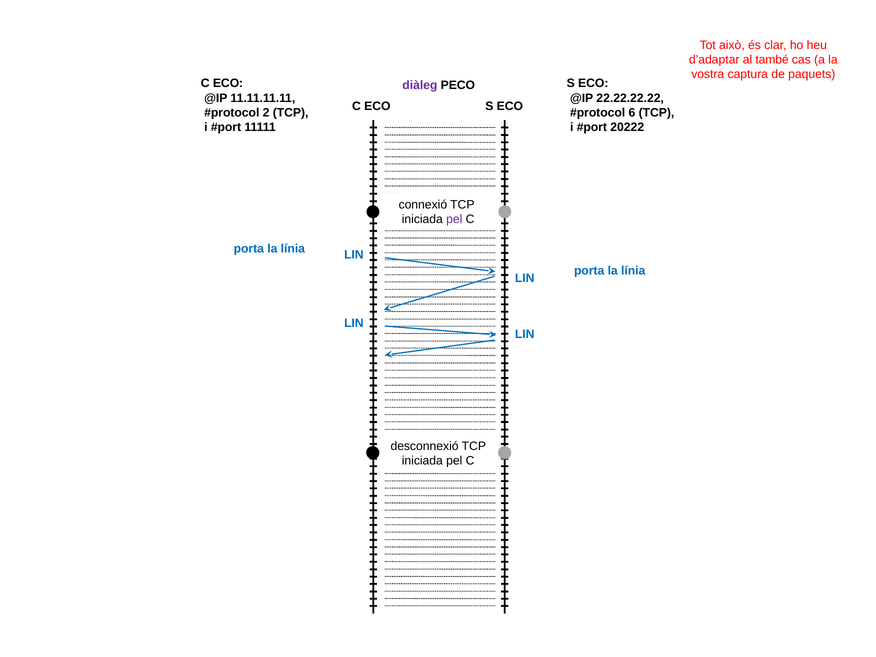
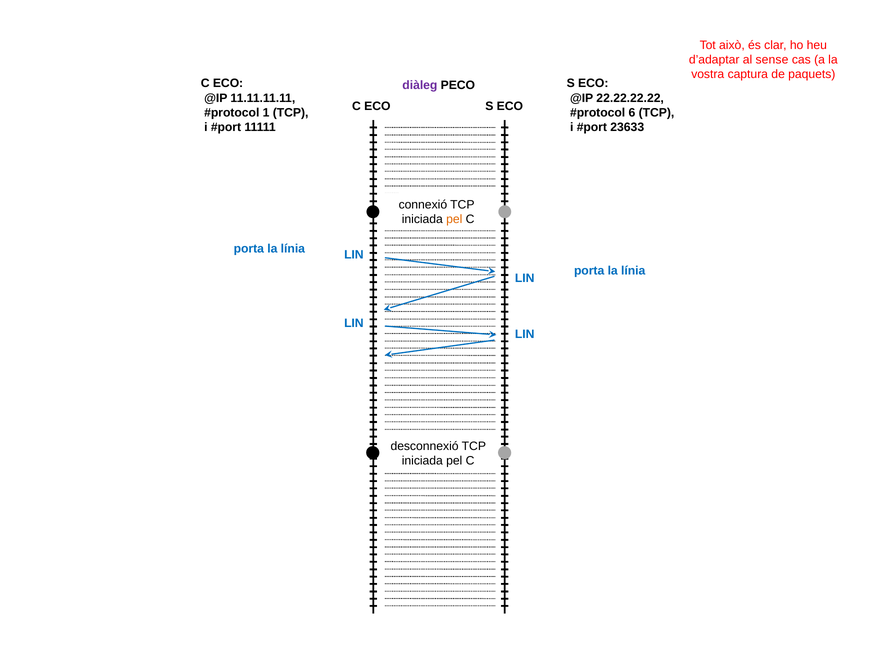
també: també -> sense (772, 60)
2: 2 -> 1 (266, 113)
20222: 20222 -> 23633 (627, 127)
pel colour: purple -> orange (454, 219)
